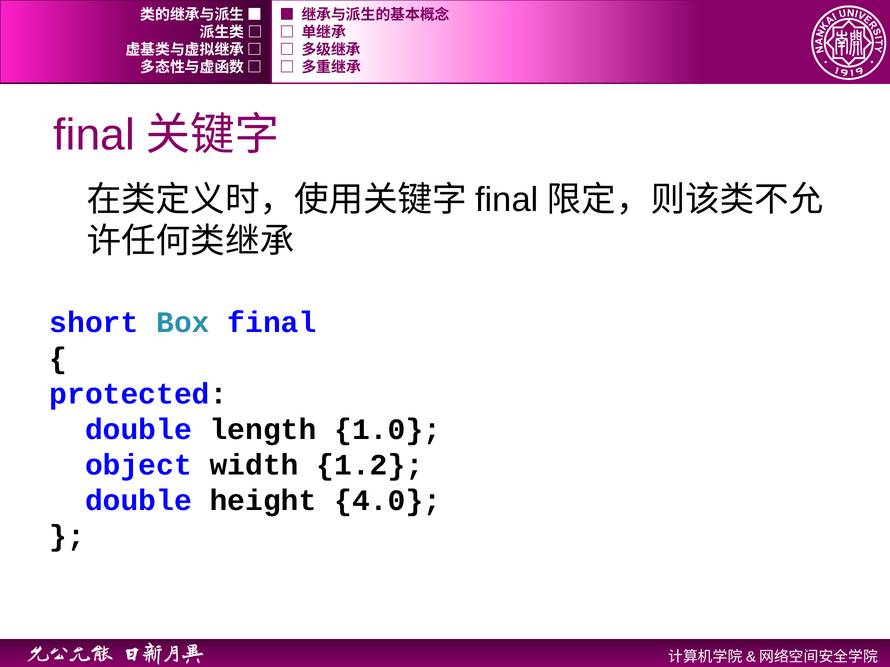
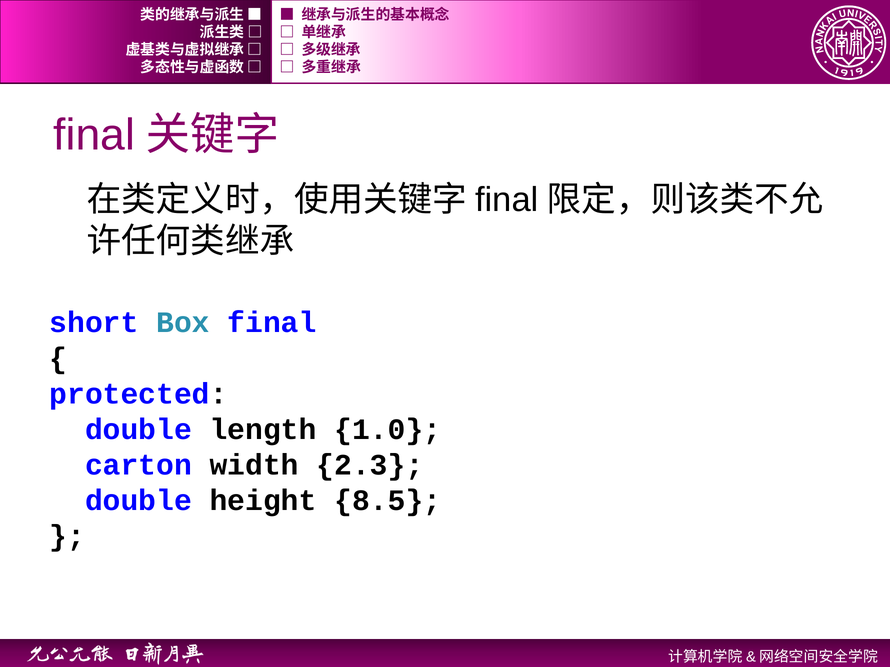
object: object -> carton (138, 465)
1.2: 1.2 -> 2.3 (370, 465)
4.0: 4.0 -> 8.5 (388, 501)
